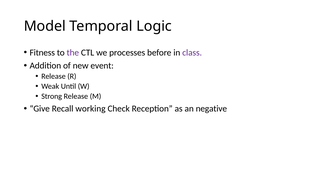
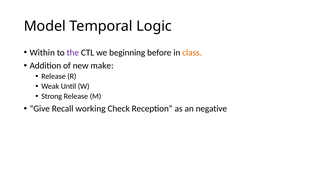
Fitness: Fitness -> Within (42, 53)
processes: processes -> beginning (127, 53)
class colour: purple -> orange (192, 53)
event: event -> make (102, 66)
